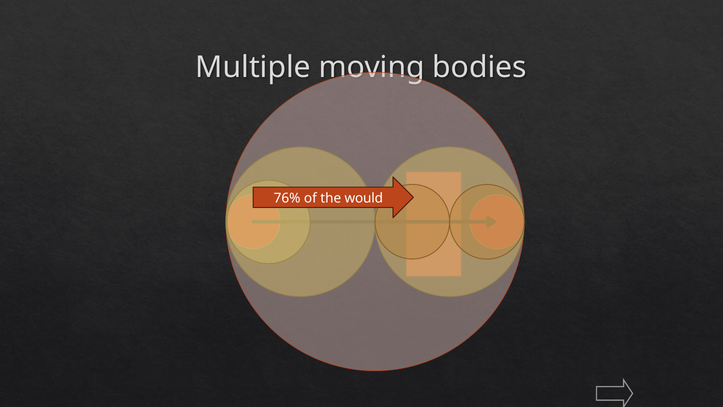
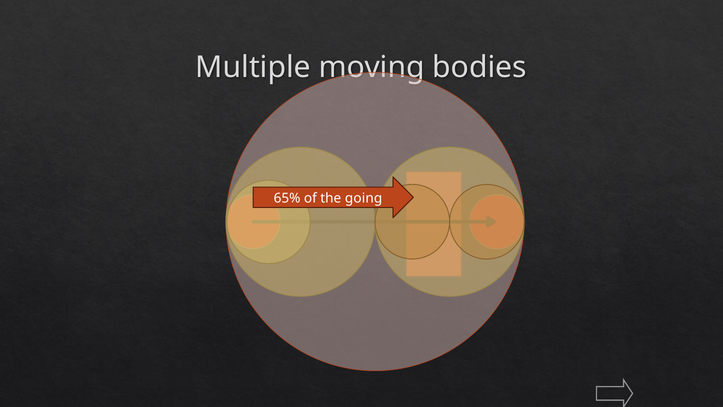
76%: 76% -> 65% (287, 198)
would: would -> going (364, 198)
